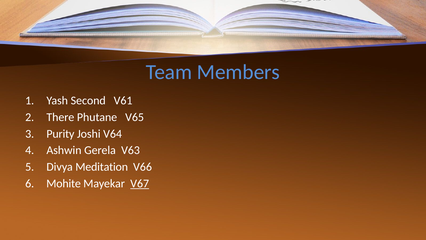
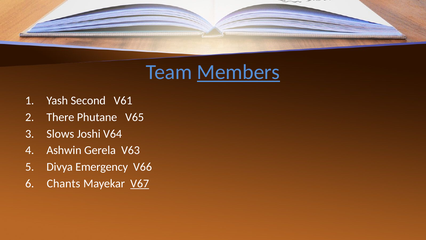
Members underline: none -> present (238, 72)
Purity: Purity -> Slows (60, 134)
Meditation: Meditation -> Emergency (102, 167)
Mohite: Mohite -> Chants (63, 183)
